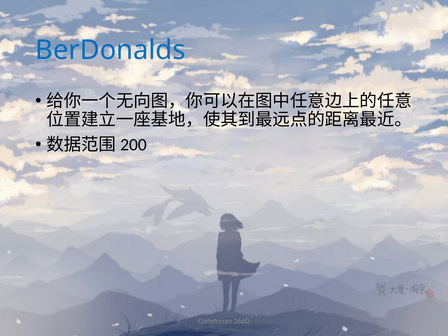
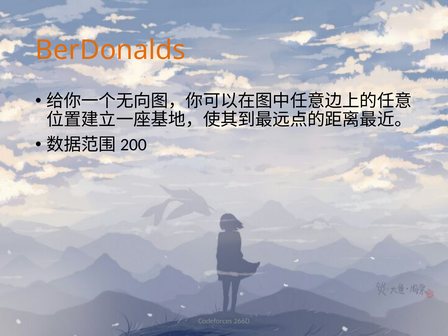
BerDonalds colour: blue -> orange (110, 50)
